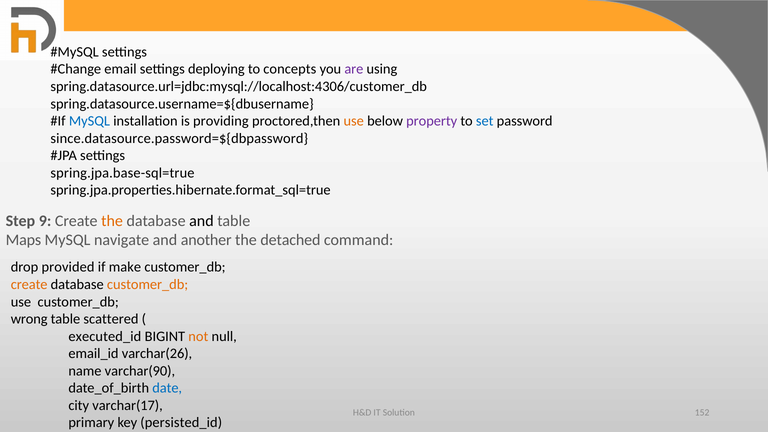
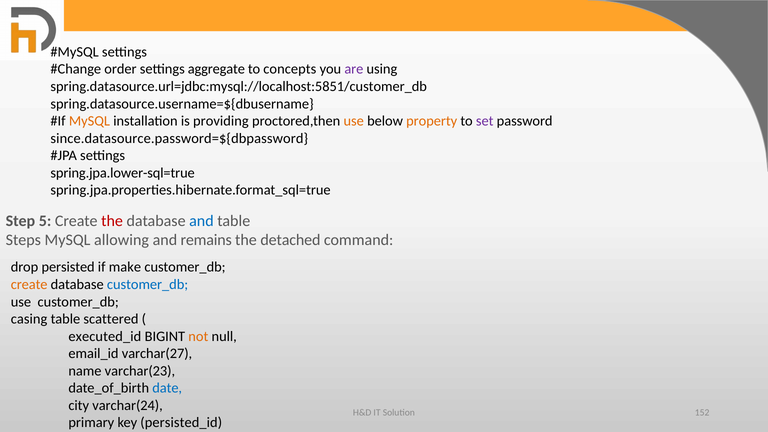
email: email -> order (120, 69)
deploying: deploying -> aggregate (216, 69)
spring.datasource.url=jdbc:mysql://localhost:4306/customer_db: spring.datasource.url=jdbc:mysql://localhost:4306/customer_db -> spring.datasource.url=jdbc:mysql://localhost:5851/customer_db (239, 86)
MySQL colour: blue -> orange (89, 121)
property colour: purple -> orange (432, 121)
set colour: blue -> purple (485, 121)
spring.jpa.base-sql=true: spring.jpa.base-sql=true -> spring.jpa.lower-sql=true (123, 173)
9: 9 -> 5 (45, 221)
the colour: orange -> red (112, 221)
and colour: black -> blue (201, 221)
Maps: Maps -> Steps (23, 240)
navigate: navigate -> allowing (122, 240)
another: another -> remains (206, 240)
provided: provided -> persisted (68, 267)
customer_db colour: orange -> blue (148, 284)
wrong: wrong -> casing (29, 319)
varchar(26: varchar(26 -> varchar(27 (157, 354)
varchar(90: varchar(90 -> varchar(23 (140, 371)
varchar(17: varchar(17 -> varchar(24 (128, 405)
